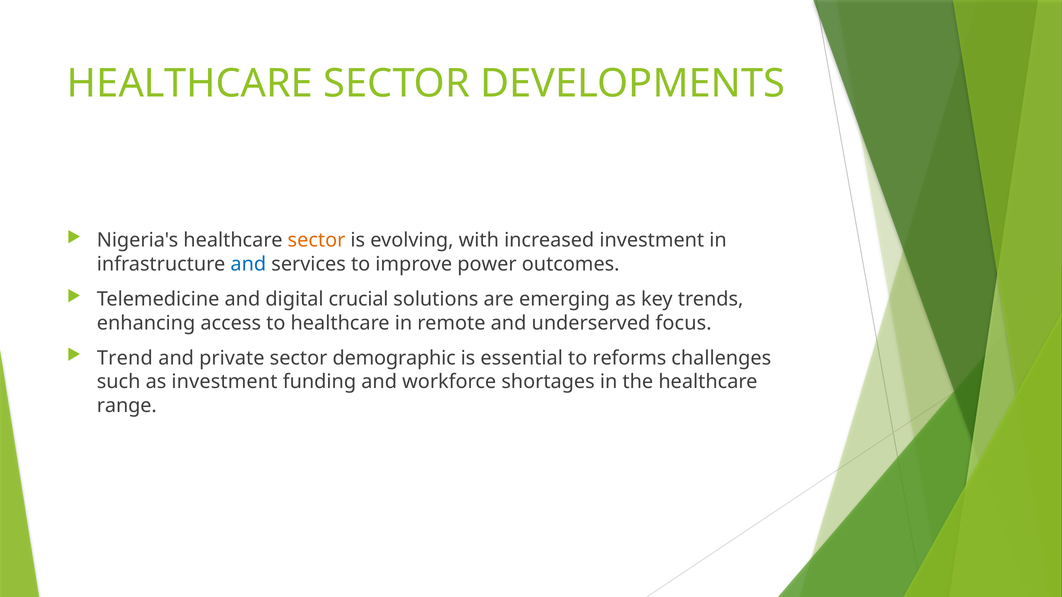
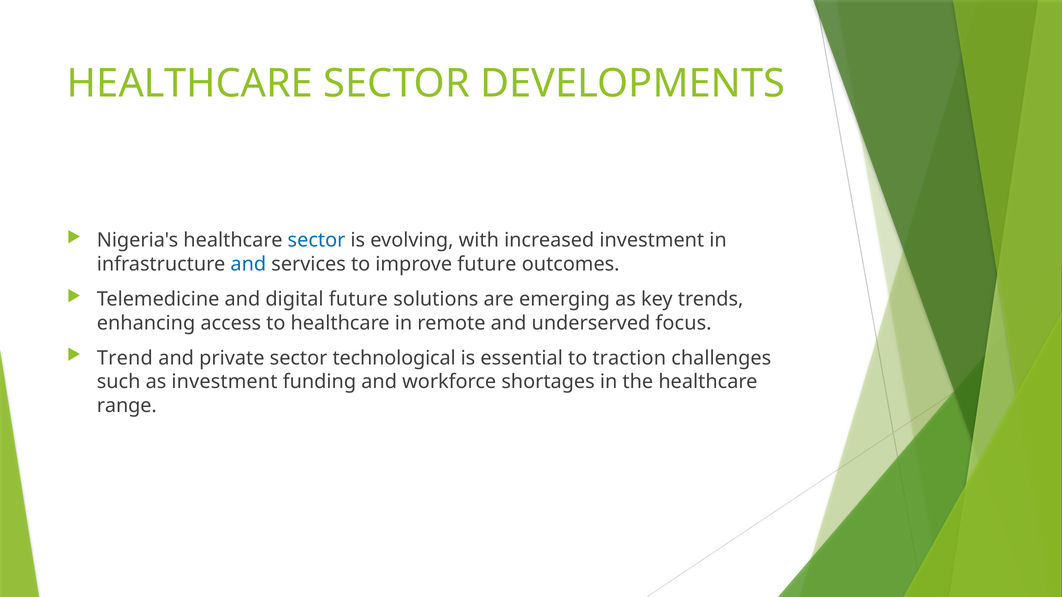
sector colour: orange -> blue (317, 240)
improve power: power -> future (487, 264)
digital crucial: crucial -> future (358, 299)
demographic: demographic -> technological (394, 358)
reforms: reforms -> traction (629, 358)
